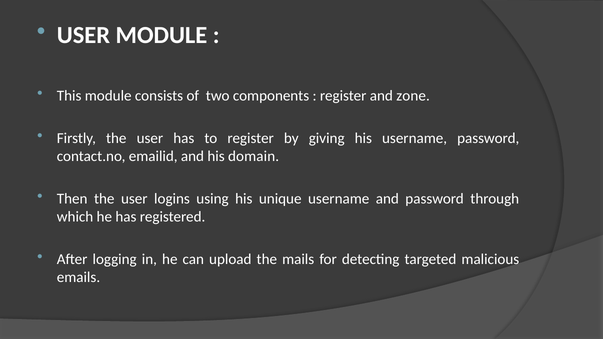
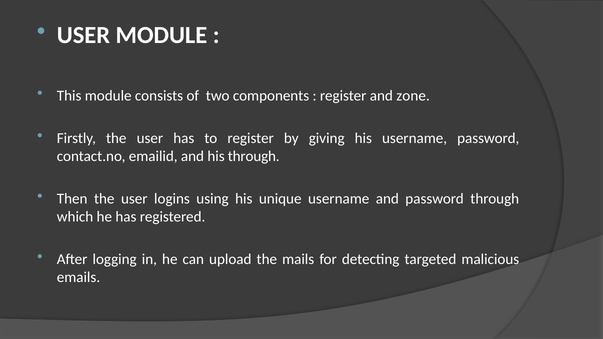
his domain: domain -> through (254, 156)
